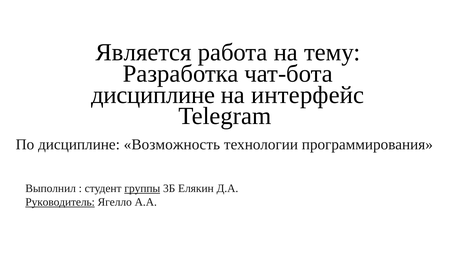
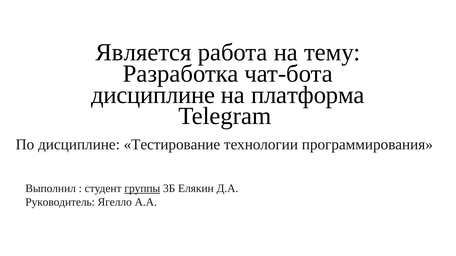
интерфейс: интерфейс -> платформа (308, 95)
Возможность: Возможность -> Тестирование (172, 145)
Руководитель underline: present -> none (60, 203)
